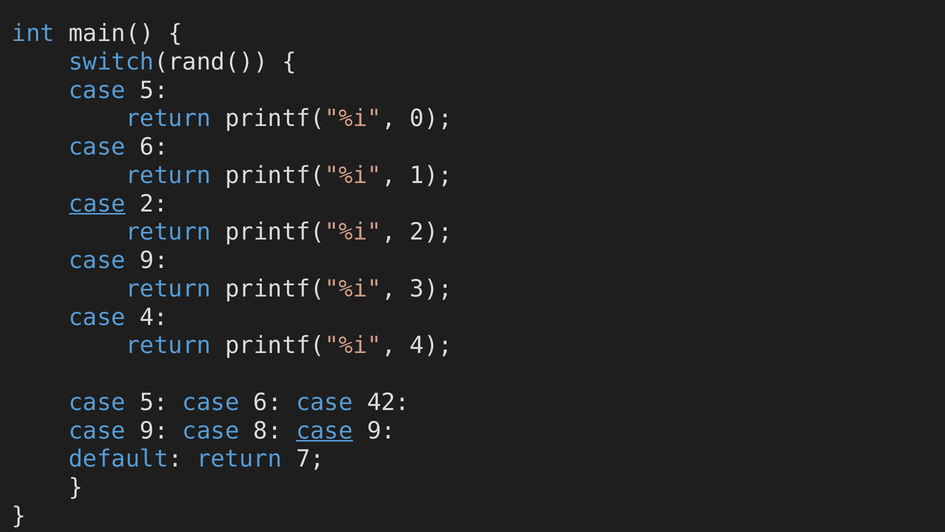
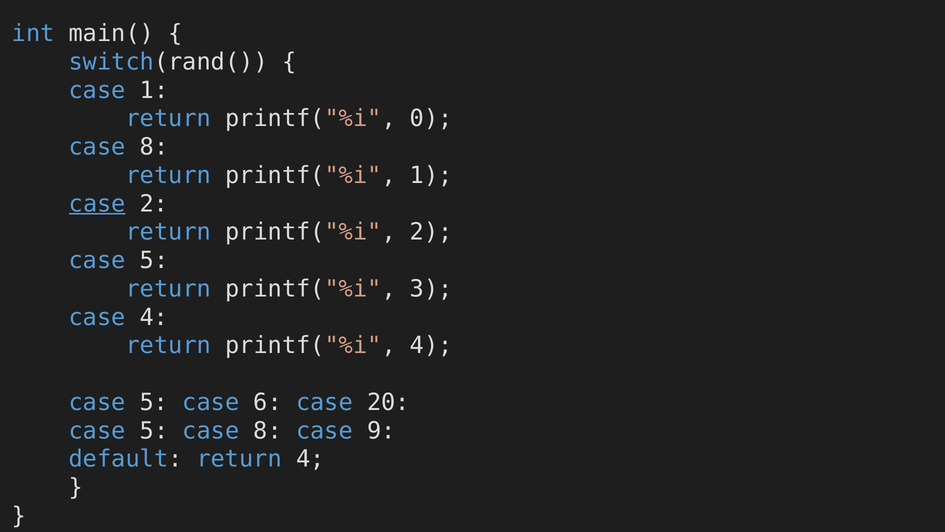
5: 5 -> 1 (154, 90)
6: 6 -> 8 (154, 147)
9: 9 -> 5 (154, 260)
42: 42 -> 20 (388, 402)
9: 9 -> 5 (154, 430)
case underline: present -> none (324, 430)
return 7: 7 -> 4 (310, 459)
